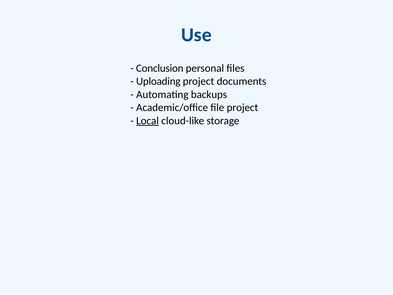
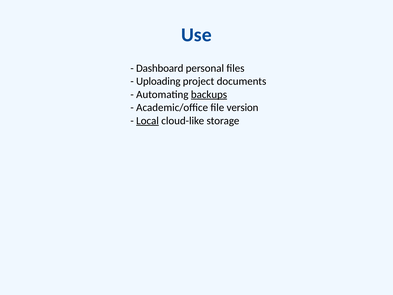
Conclusion: Conclusion -> Dashboard (160, 68)
backups underline: none -> present (209, 94)
file project: project -> version (243, 108)
